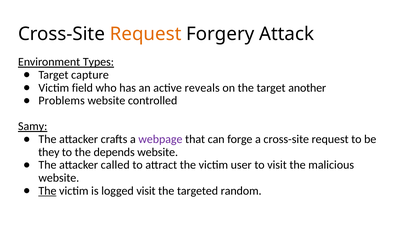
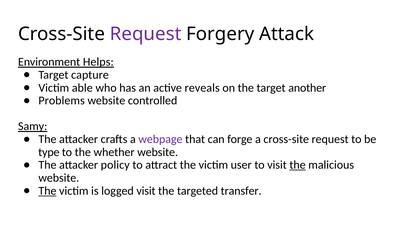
Request colour: orange -> purple (146, 34)
Types: Types -> Helps (98, 62)
field: field -> able (82, 88)
they: they -> type (49, 152)
depends: depends -> whether (114, 152)
called: called -> policy (115, 165)
the underline: none -> present (298, 165)
random: random -> transfer (241, 191)
